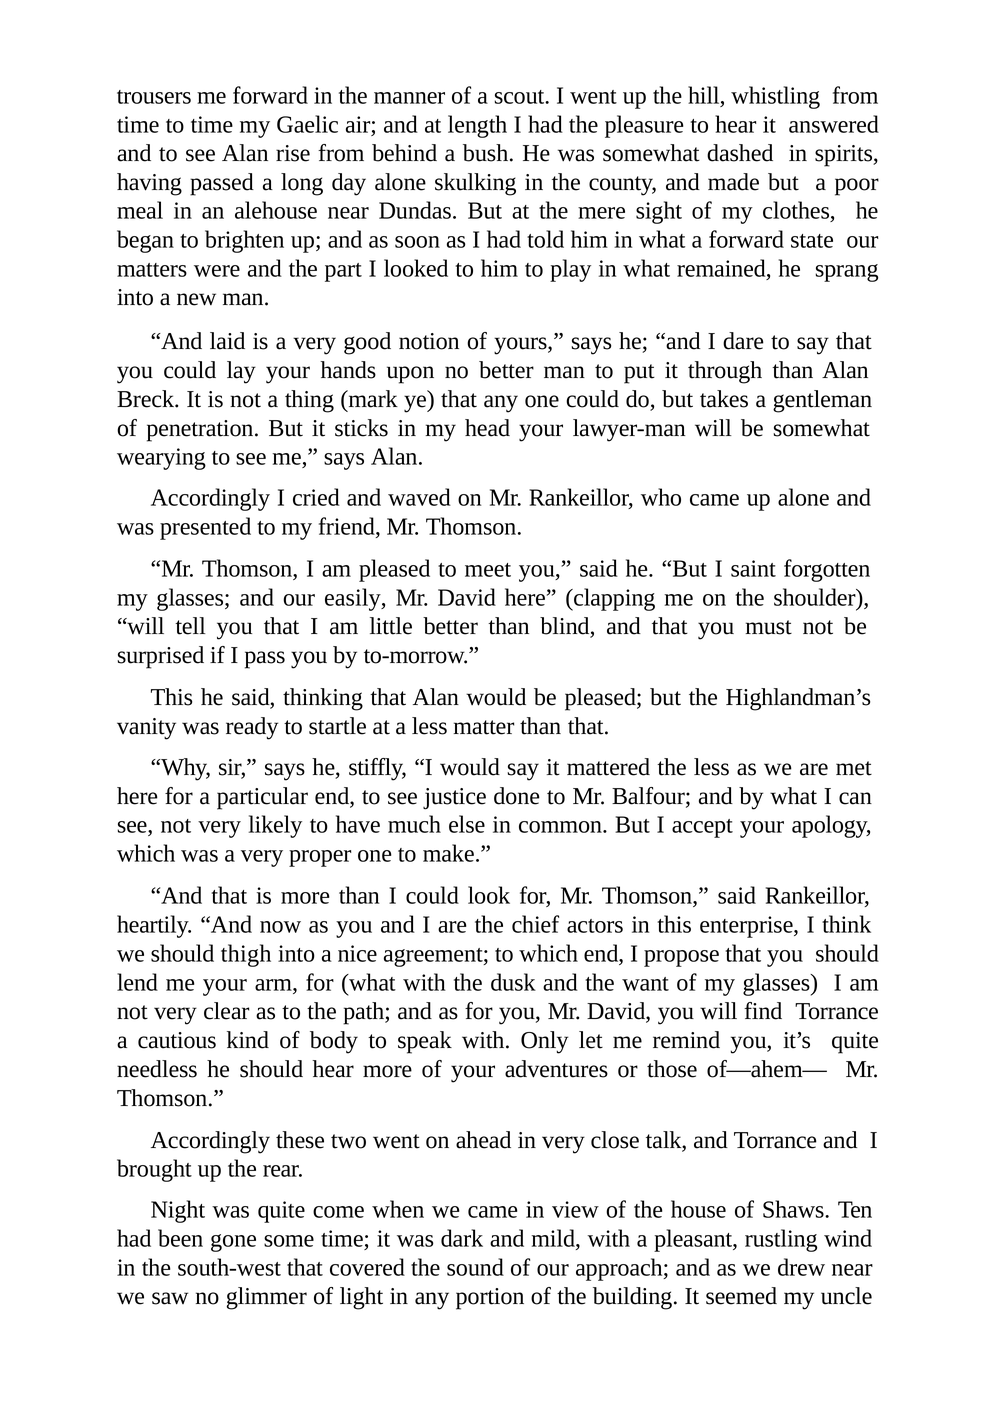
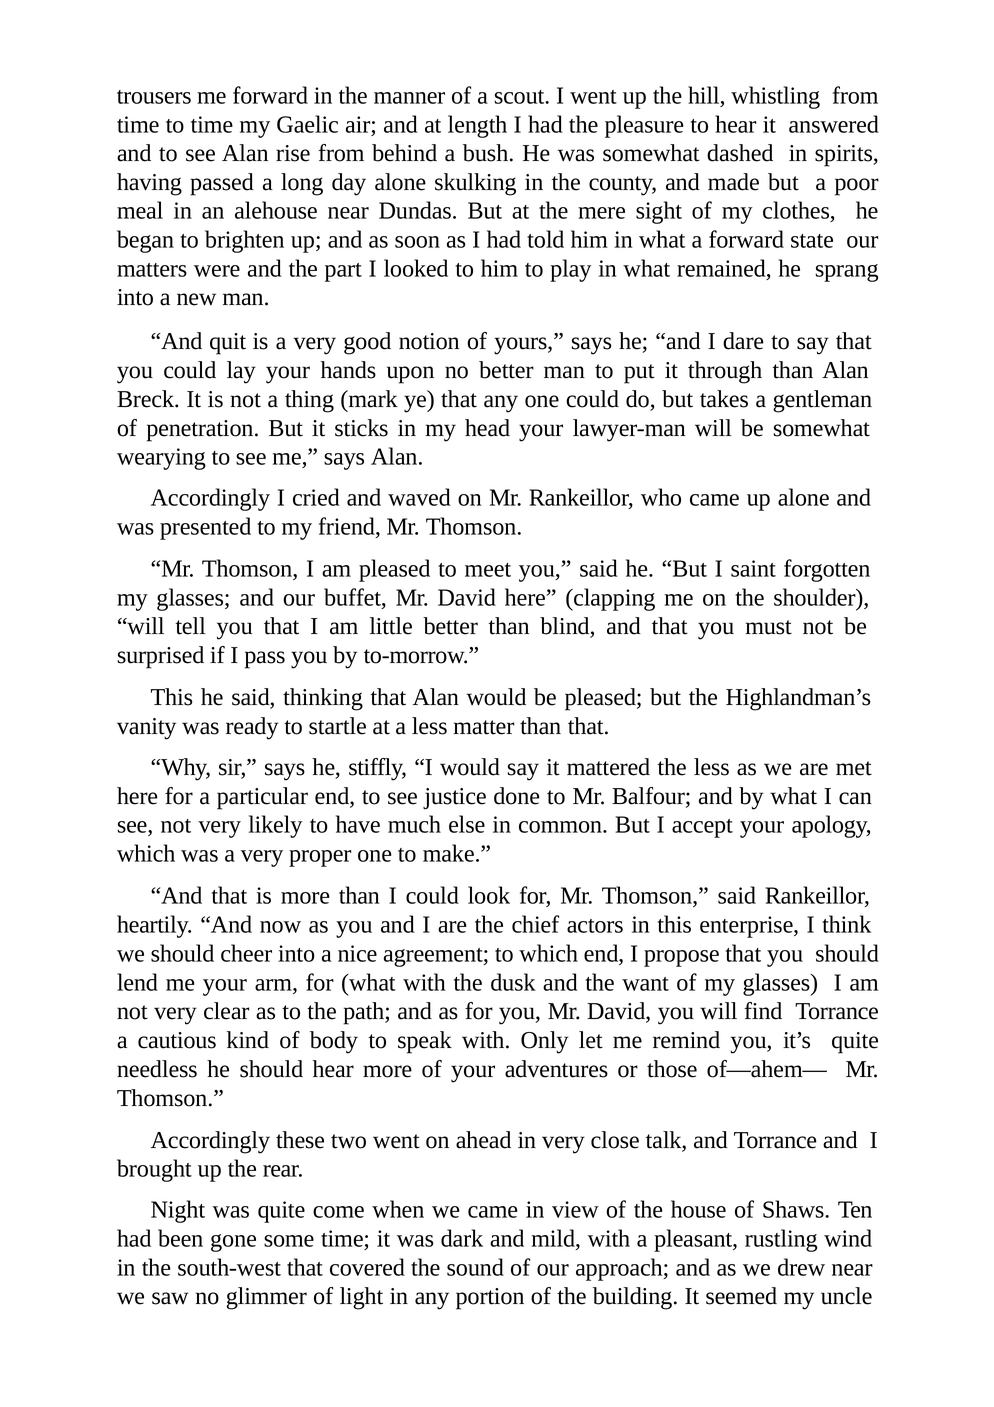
laid: laid -> quit (228, 341)
easily: easily -> buffet (355, 597)
thigh: thigh -> cheer (246, 953)
